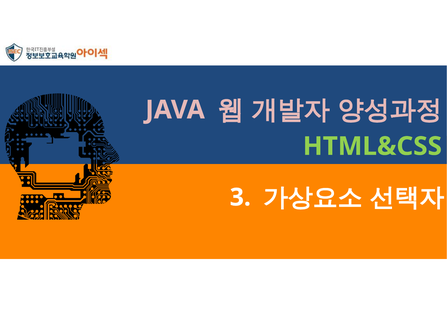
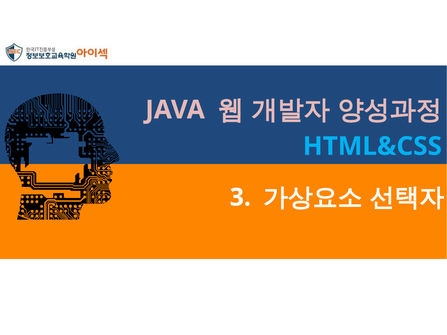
HTML&CSS colour: light green -> light blue (372, 146)
